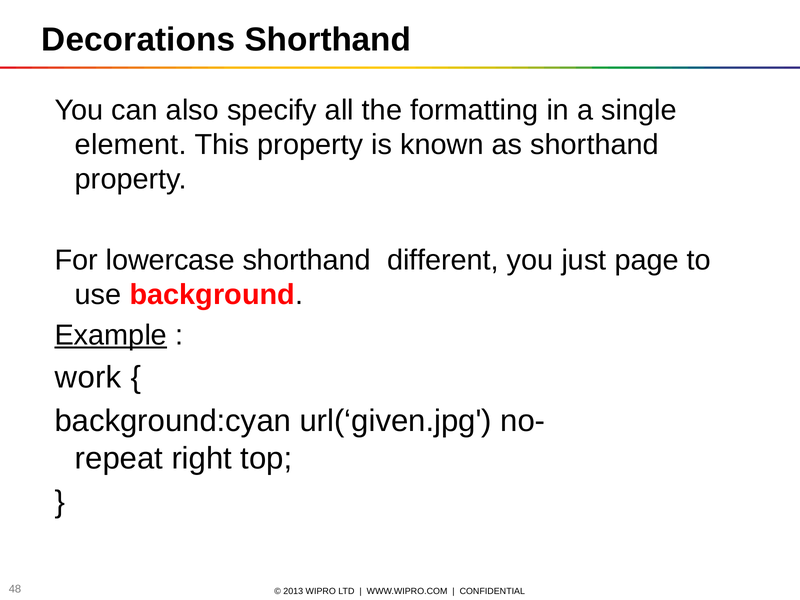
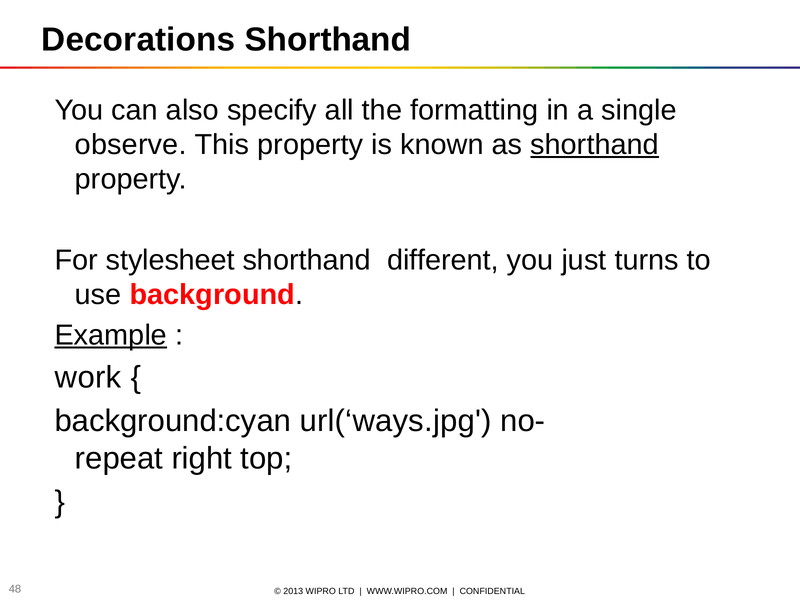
element: element -> observe (131, 145)
shorthand underline: none -> present (595, 145)
lowercase: lowercase -> stylesheet (170, 260)
page: page -> turns (647, 260)
url(‘given.jpg: url(‘given.jpg -> url(‘ways.jpg (396, 421)
